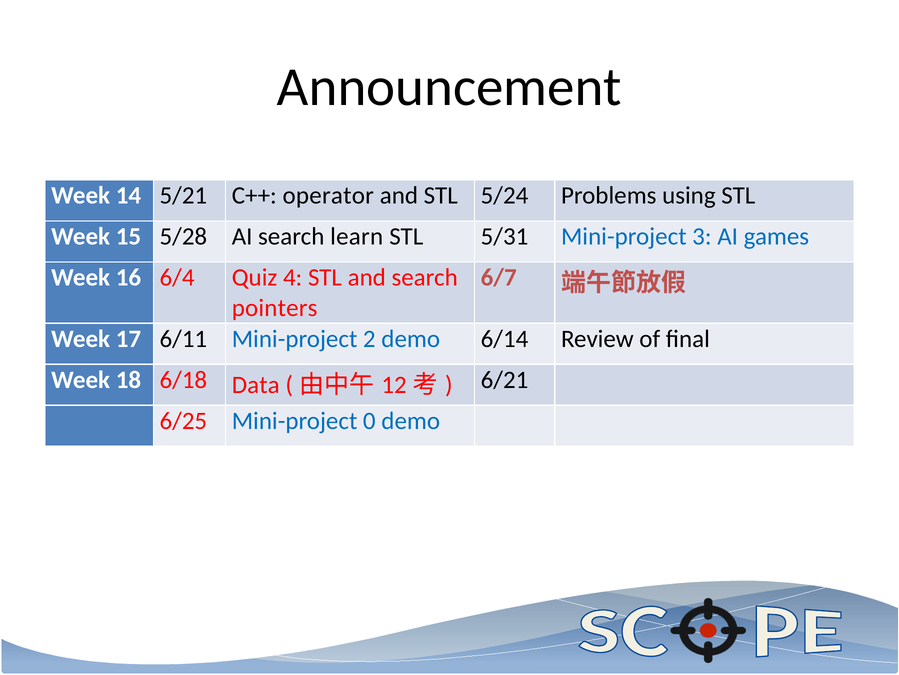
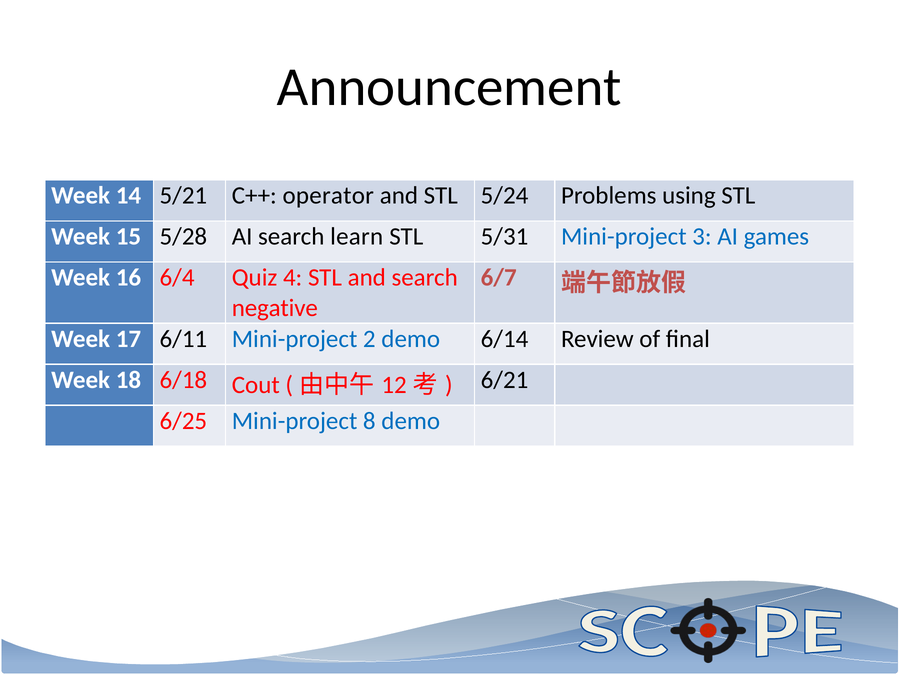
pointers: pointers -> negative (275, 308)
Data: Data -> Cout (256, 385)
0: 0 -> 8 (369, 420)
